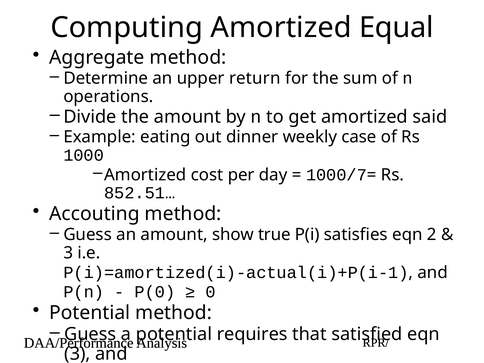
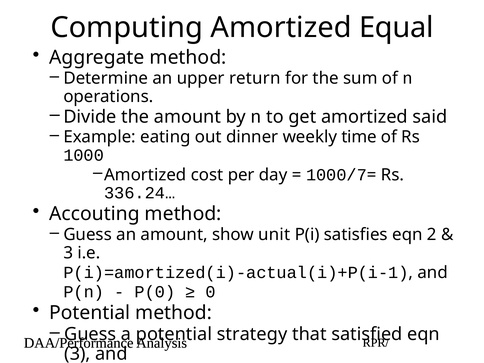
case: case -> time (359, 137)
852.51…: 852.51… -> 336.24… (140, 193)
true: true -> unit (274, 235)
requires: requires -> strategy (252, 334)
